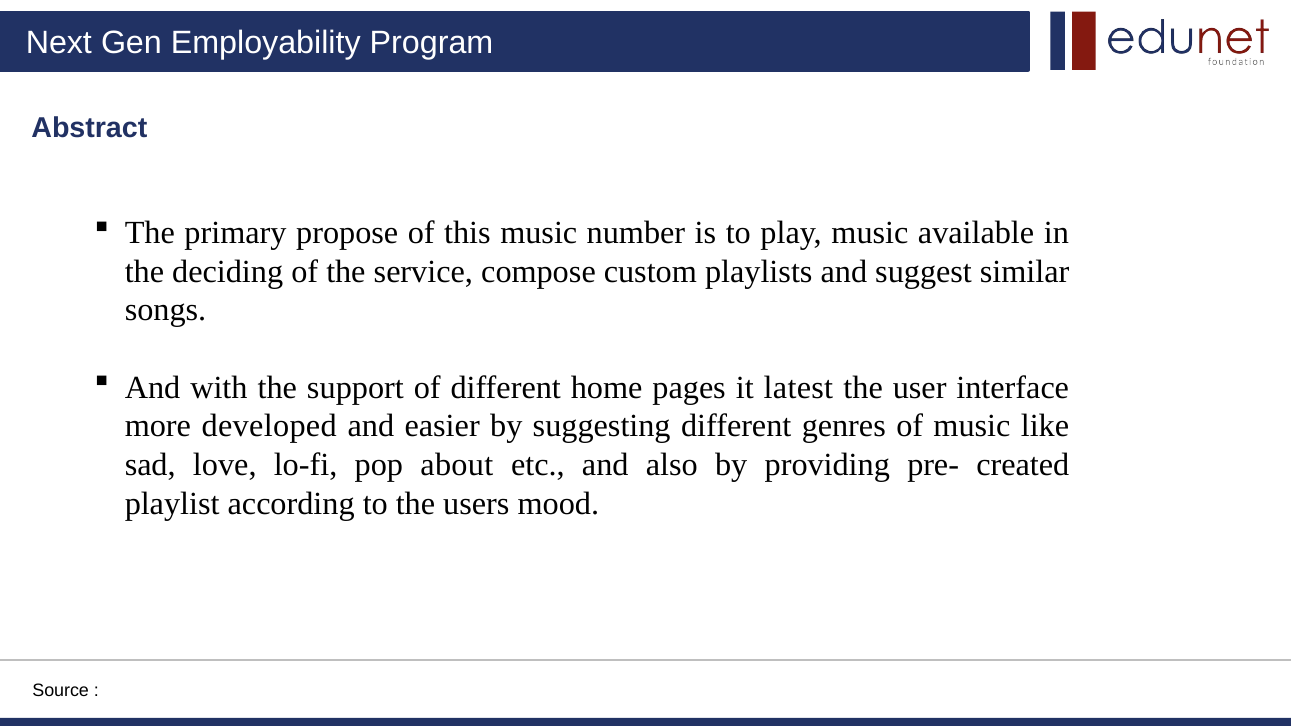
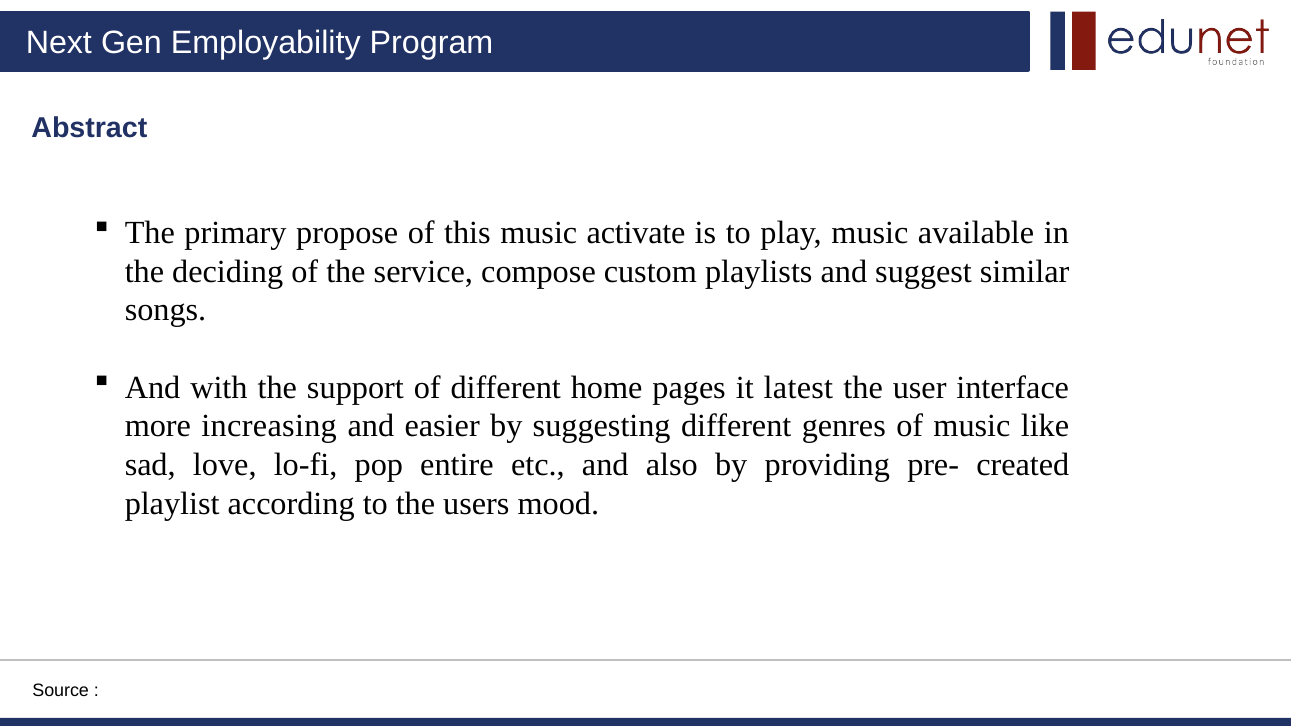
number: number -> activate (636, 233)
developed: developed -> increasing (269, 426)
about: about -> entire (457, 465)
